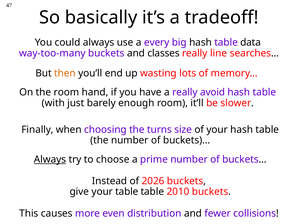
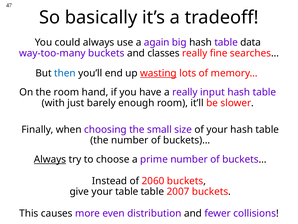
every: every -> again (157, 42)
line: line -> fine (219, 53)
then colour: orange -> blue (65, 73)
wasting underline: none -> present (158, 73)
avoid: avoid -> input (213, 92)
turns: turns -> small (159, 129)
2026: 2026 -> 2060 (153, 181)
2010: 2010 -> 2007 (178, 191)
